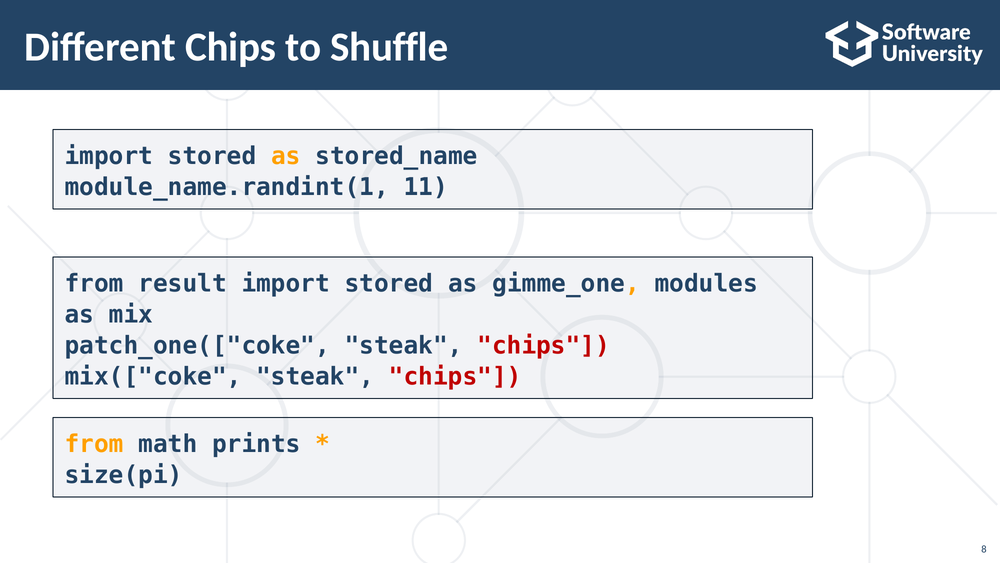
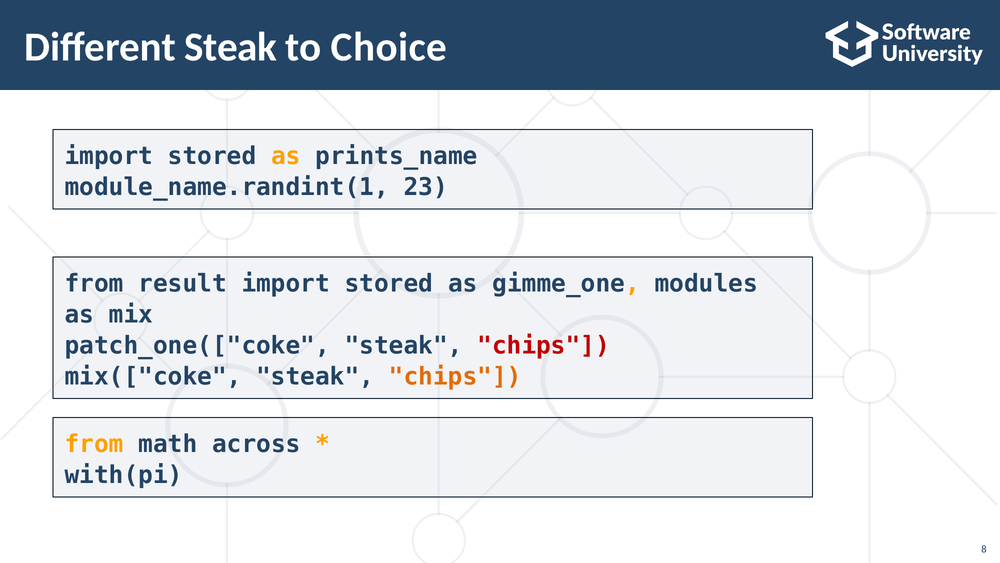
Different Chips: Chips -> Steak (231, 47)
Shuffle: Shuffle -> Choice (389, 47)
stored_name: stored_name -> prints_name (396, 156)
11: 11 -> 23 (426, 187)
chips colour: red -> orange (455, 376)
prints: prints -> across (256, 444)
size(pi: size(pi -> with(pi (124, 475)
